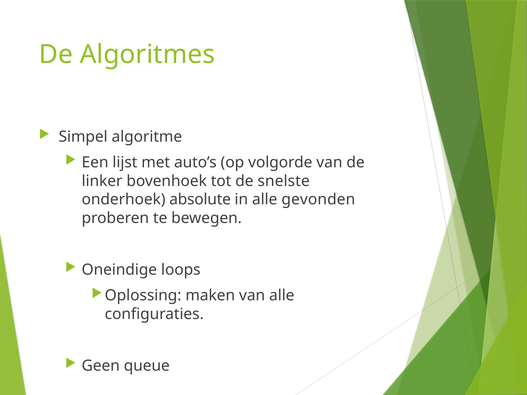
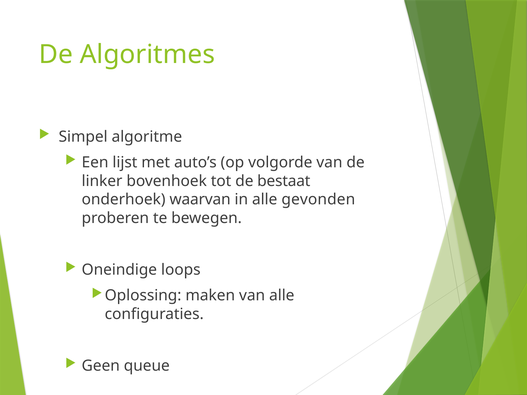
snelste: snelste -> bestaat (284, 181)
absolute: absolute -> waarvan (200, 200)
